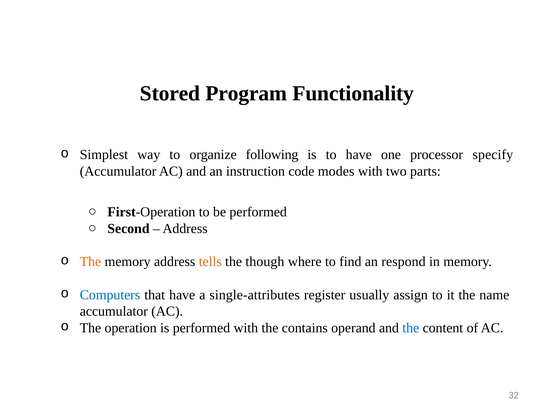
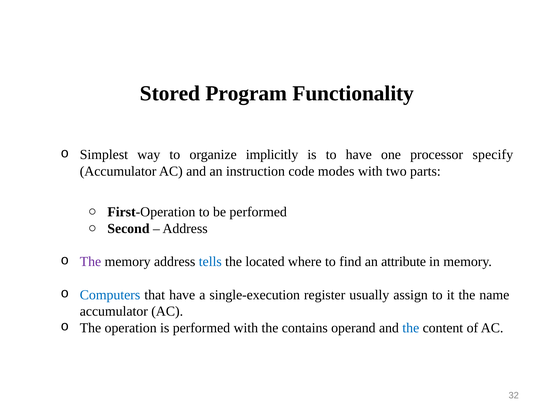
following: following -> implicitly (272, 155)
The colour: orange -> purple (90, 262)
tells colour: orange -> blue (210, 262)
though: though -> located (265, 262)
respond: respond -> attribute (404, 262)
single-attributes: single-attributes -> single-execution (255, 295)
